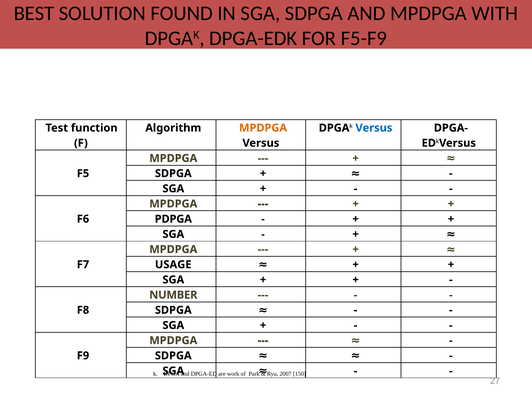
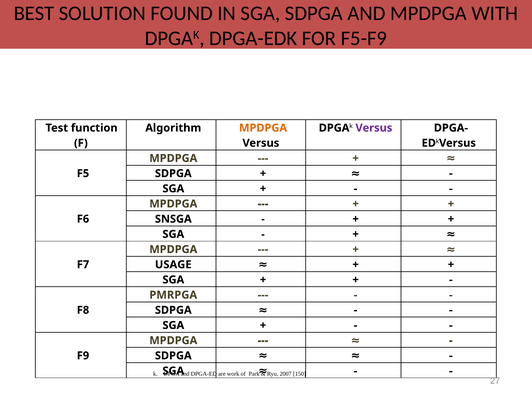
Versus colour: blue -> purple (374, 128)
PDPGA: PDPGA -> SNSGA (173, 219)
NUMBER: NUMBER -> PMRPGA (173, 295)
